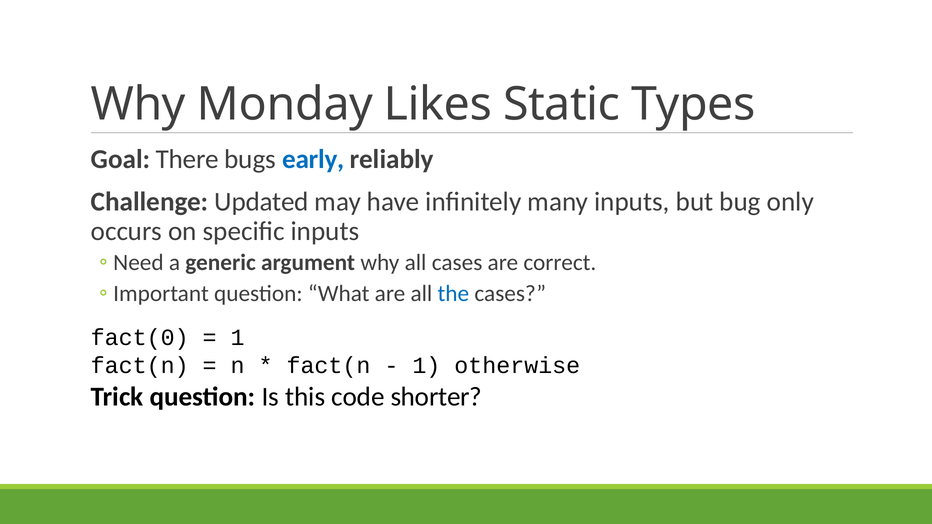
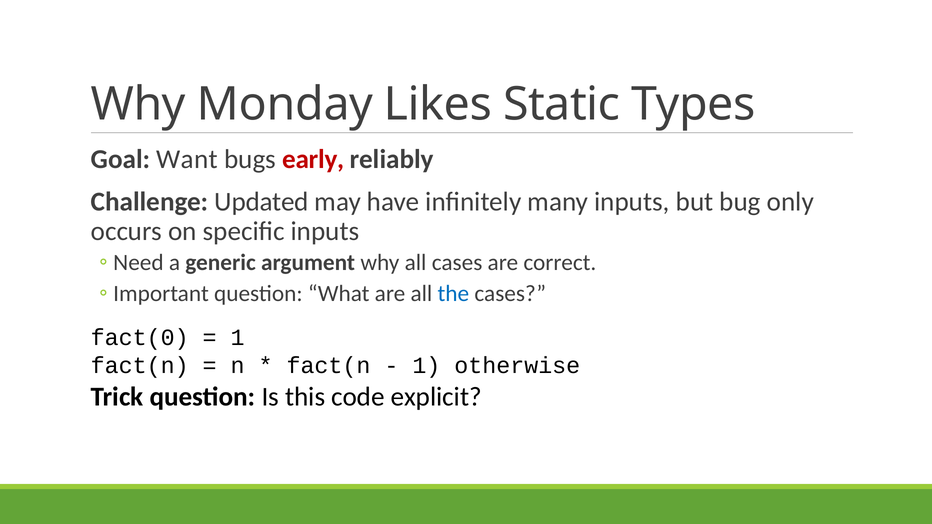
There: There -> Want (187, 159)
early colour: blue -> red (313, 159)
shorter: shorter -> explicit (436, 397)
